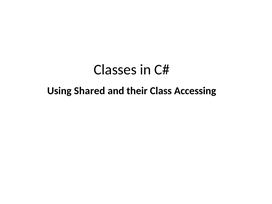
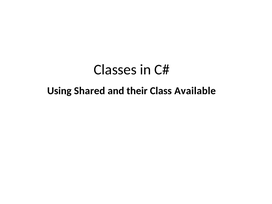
Accessing: Accessing -> Available (195, 91)
